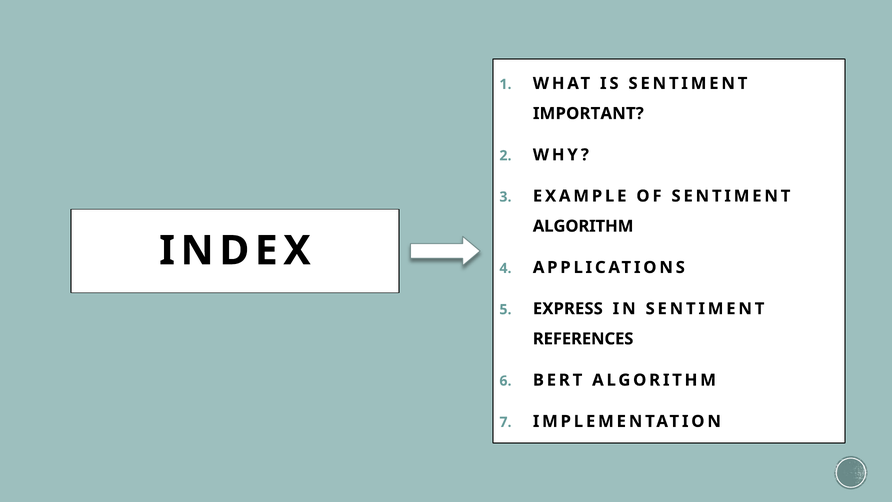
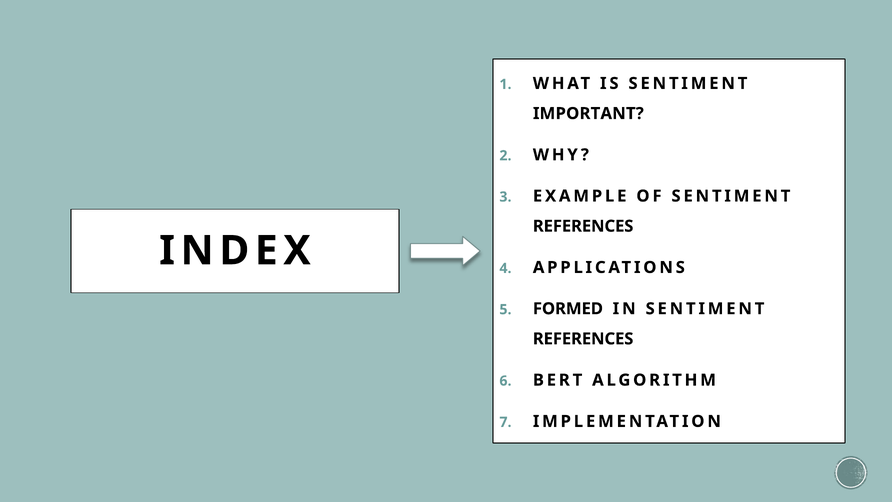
ALGORITHM: ALGORITHM -> REFERENCES (583, 226)
EXPRESS: EXPRESS -> FORMED (568, 309)
